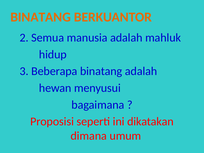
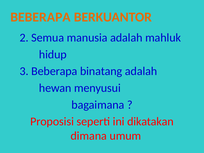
BINATANG: BINATANG -> BEBERAPA (41, 17)
